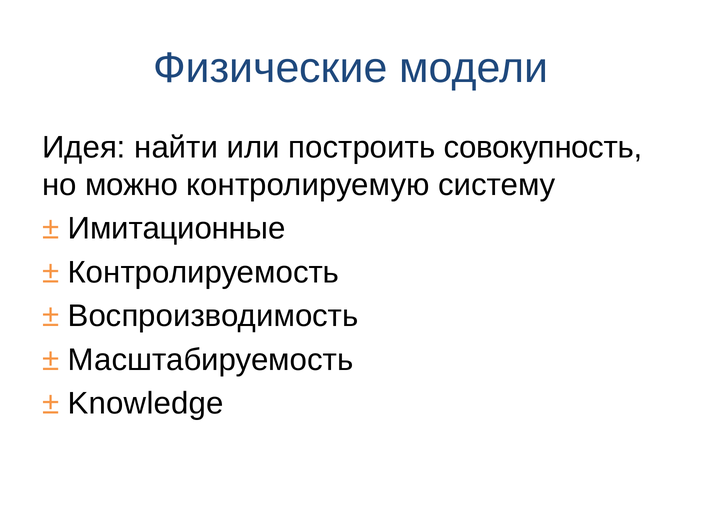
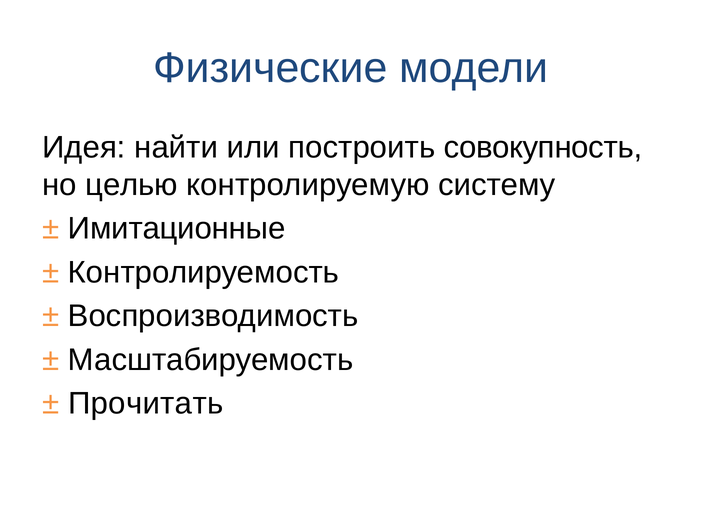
можно: можно -> целью (132, 185)
Knowledge: Knowledge -> Прочитать (146, 403)
